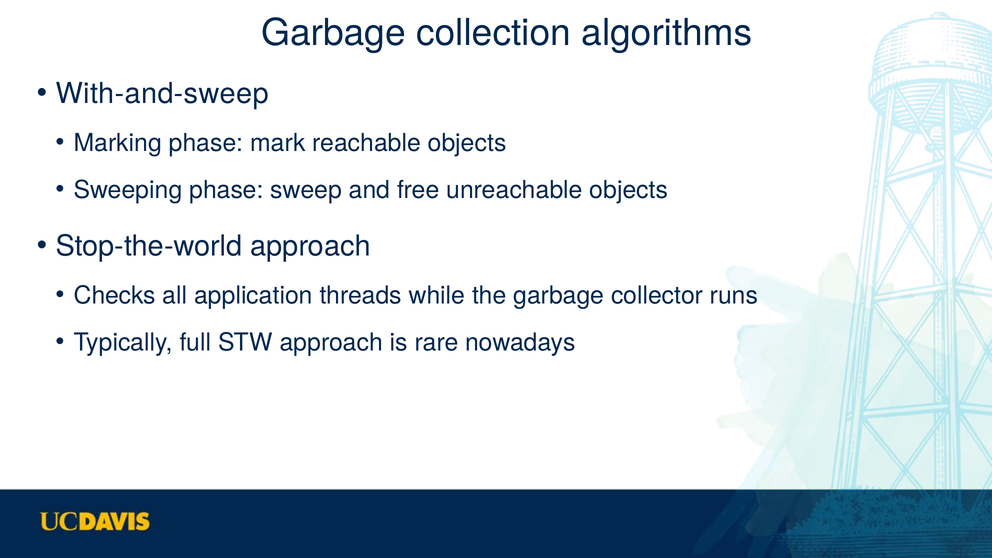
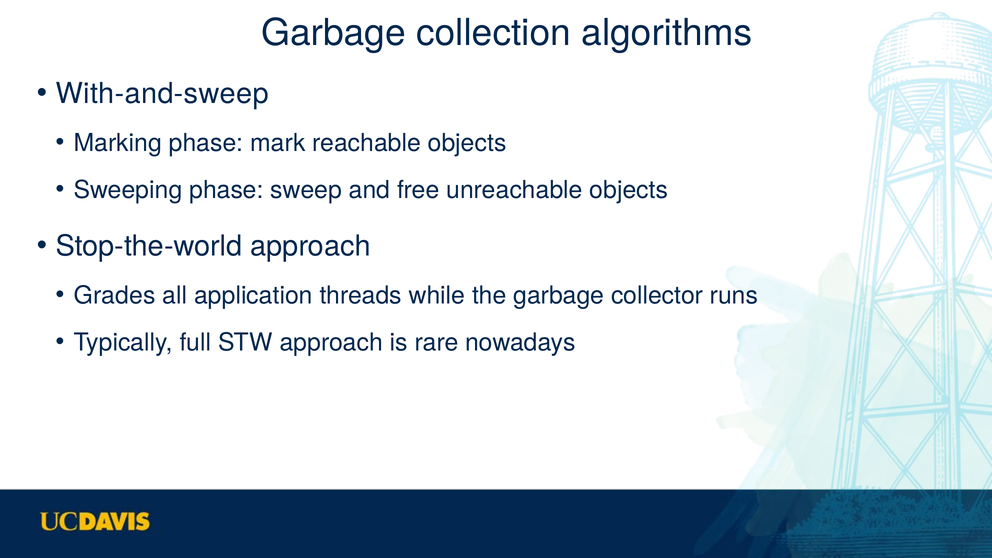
Checks: Checks -> Grades (115, 295)
